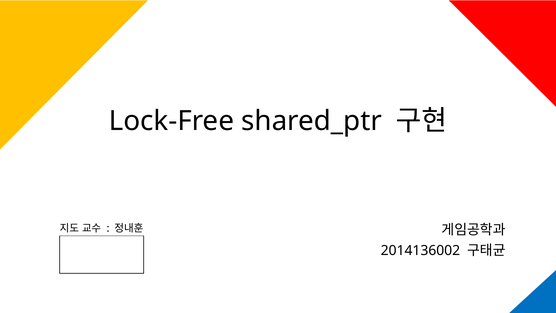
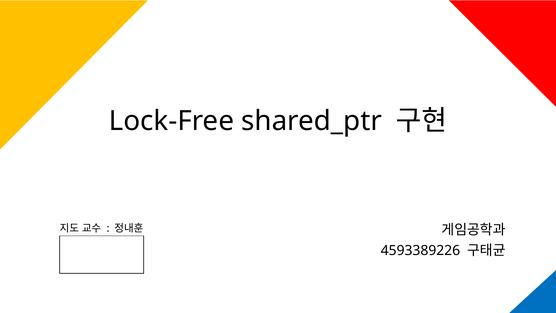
2014136002: 2014136002 -> 4593389226 (420, 250)
